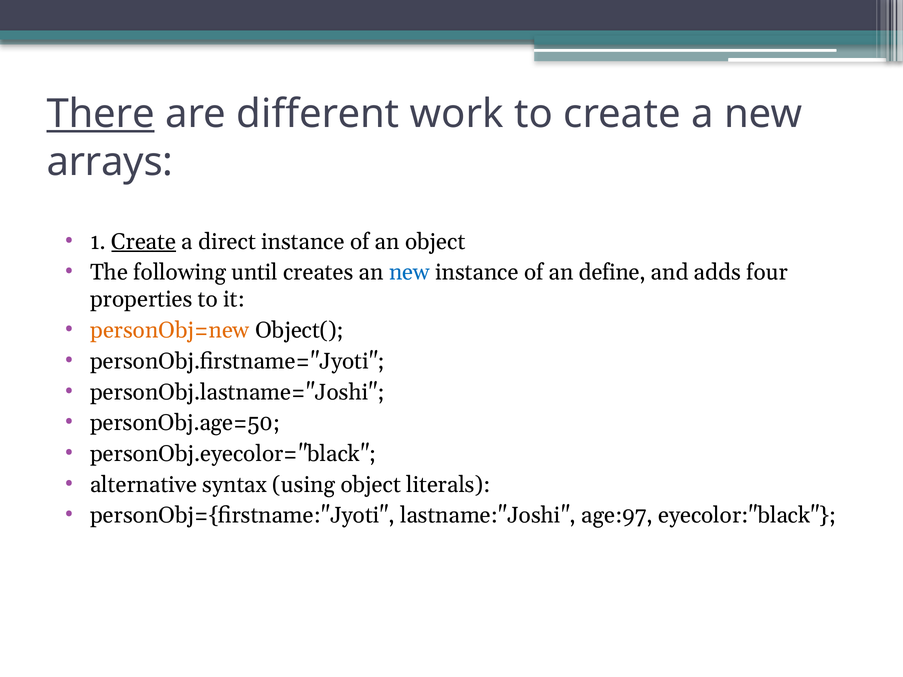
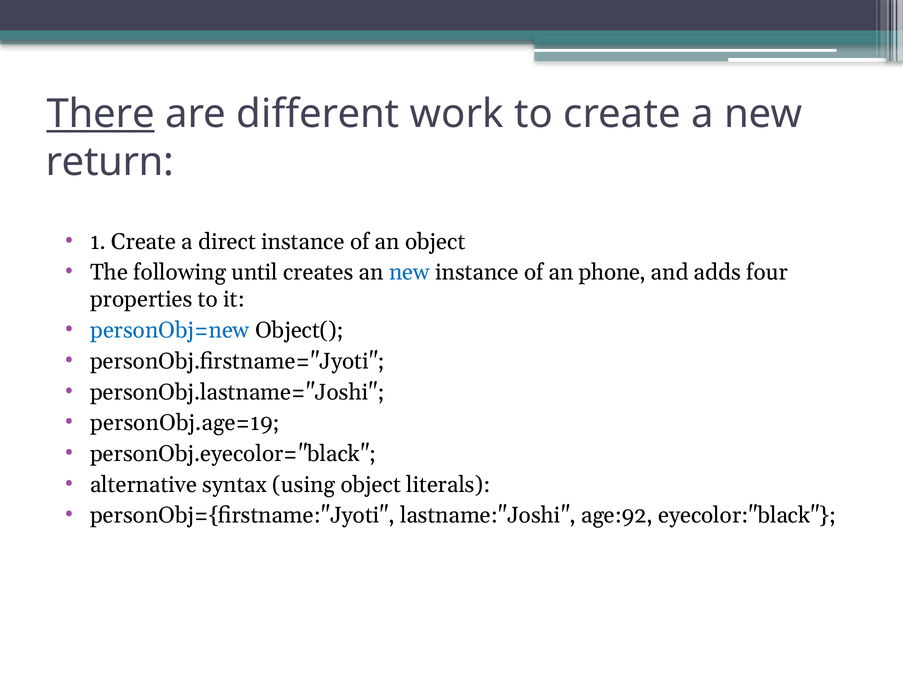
arrays: arrays -> return (110, 162)
Create underline: present -> none (144, 242)
define: define -> phone (612, 273)
personObj=new colour: orange -> blue (170, 330)
personObj.age=50: personObj.age=50 -> personObj.age=19 (185, 423)
age:97: age:97 -> age:92 (617, 516)
